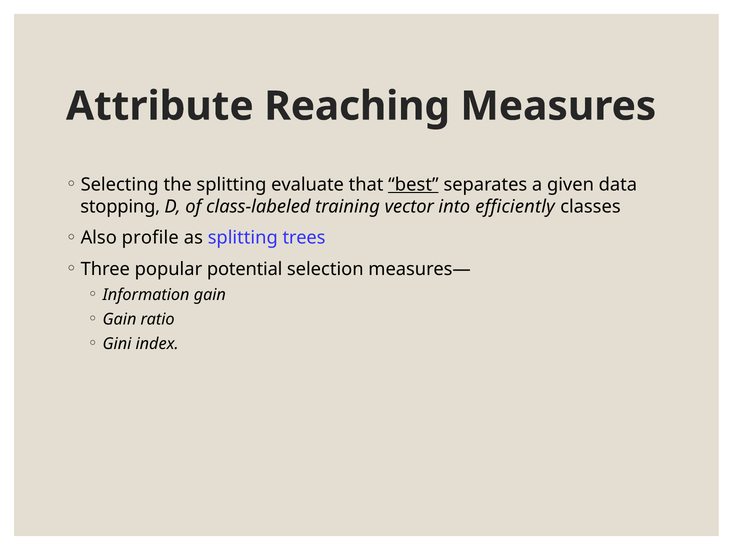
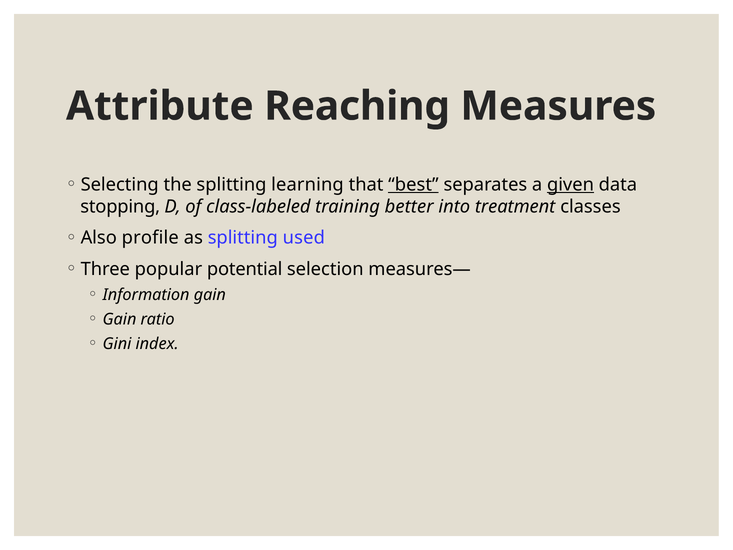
evaluate: evaluate -> learning (307, 185)
given underline: none -> present (570, 185)
vector: vector -> better (409, 207)
efficiently: efficiently -> treatment (515, 207)
trees: trees -> used (304, 238)
